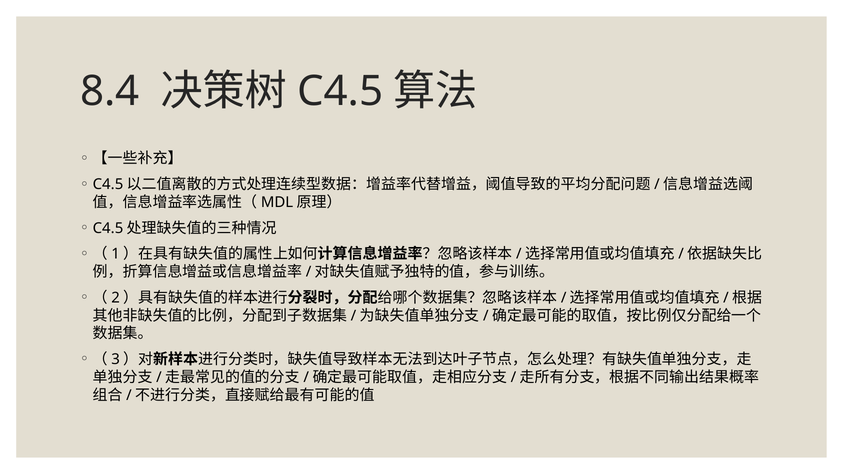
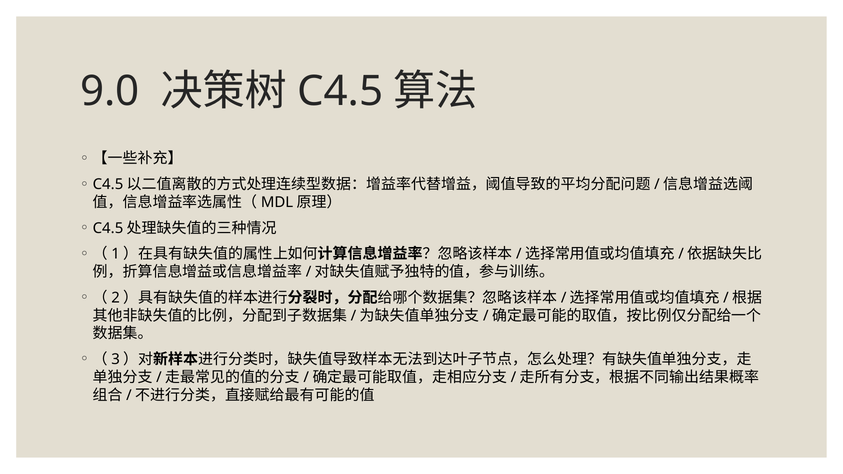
8.4: 8.4 -> 9.0 (110, 92)
